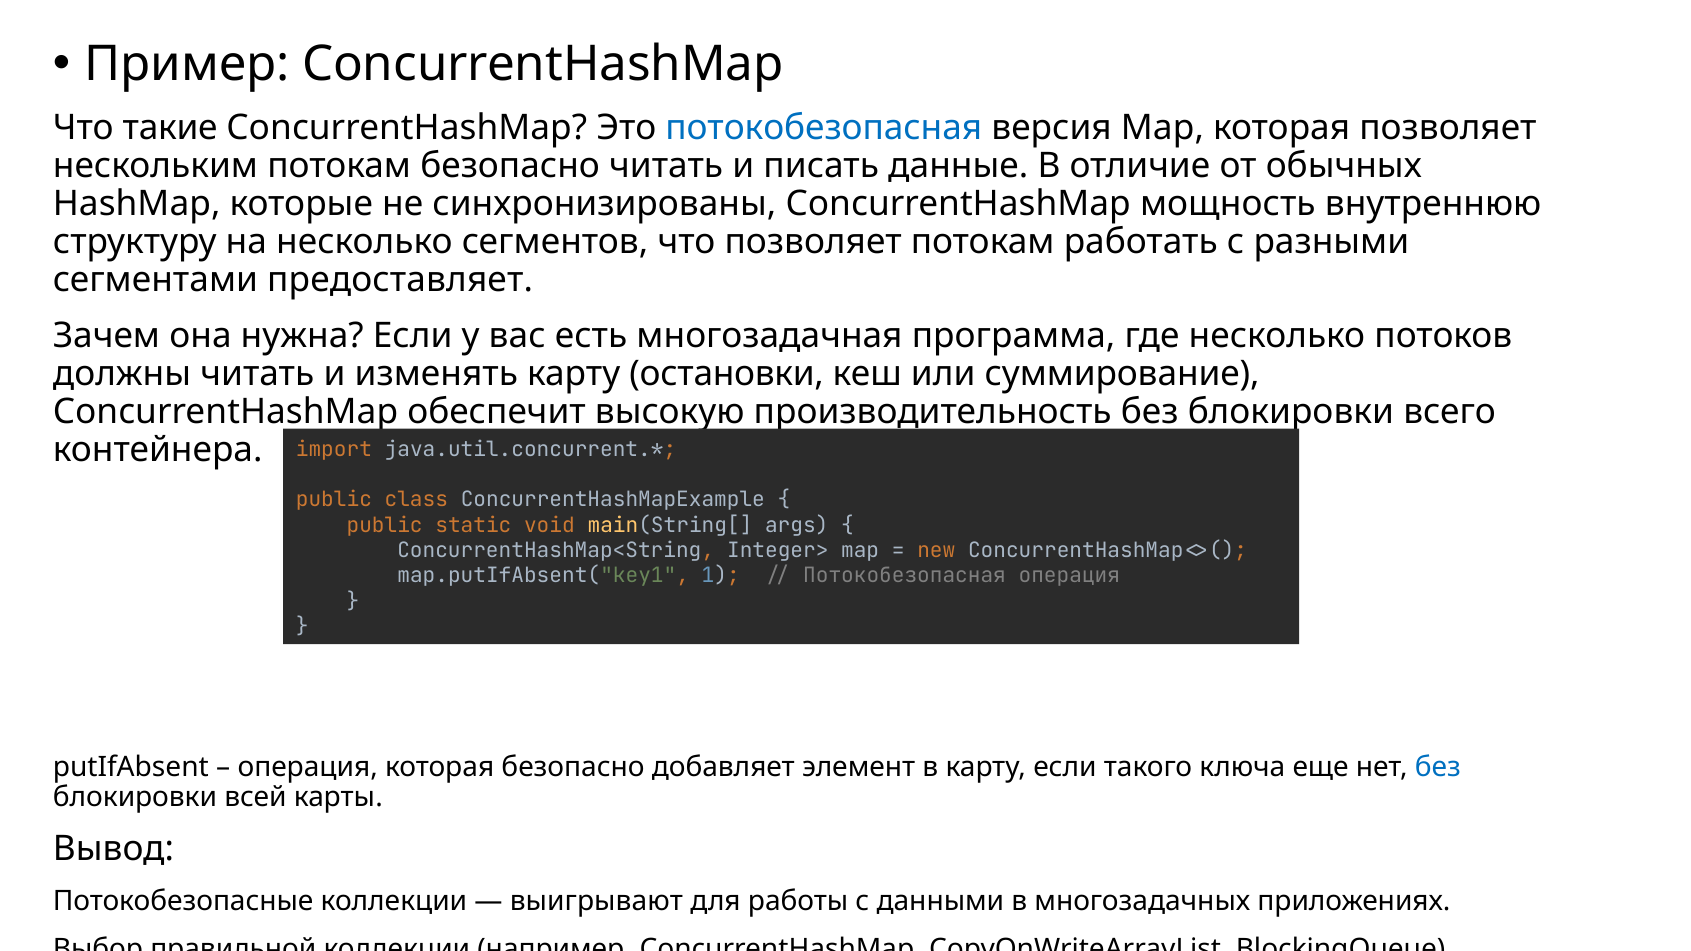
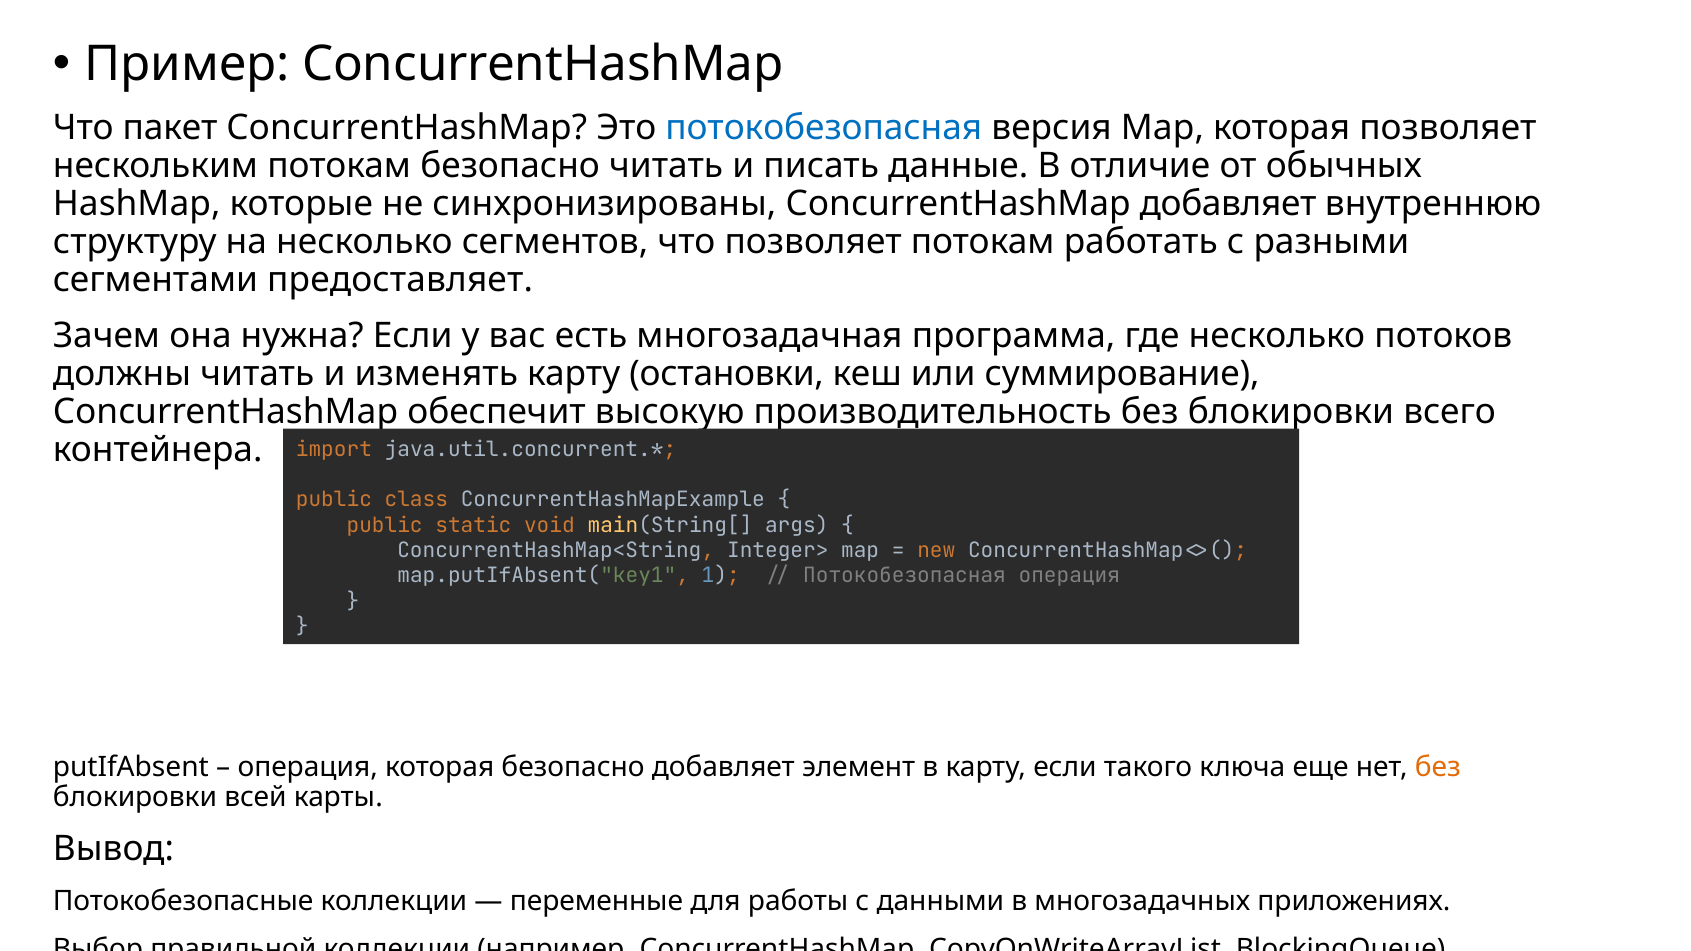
такие: такие -> пакет (170, 128)
ConcurrentHashMap мощность: мощность -> добавляет (1228, 204)
без colour: blue -> orange (1438, 767)
выигрывают: выигрывают -> переменные (596, 901)
